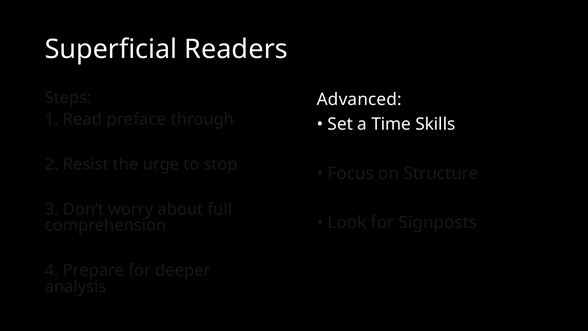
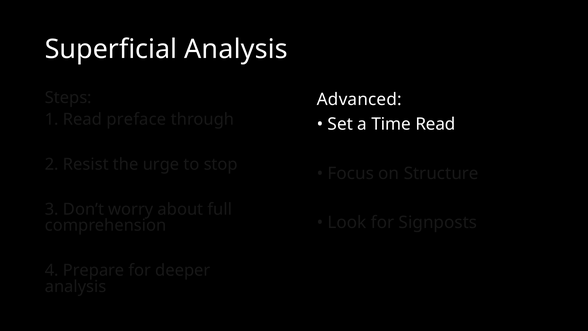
Superficial Readers: Readers -> Analysis (236, 49)
Time Skills: Skills -> Read (435, 124)
